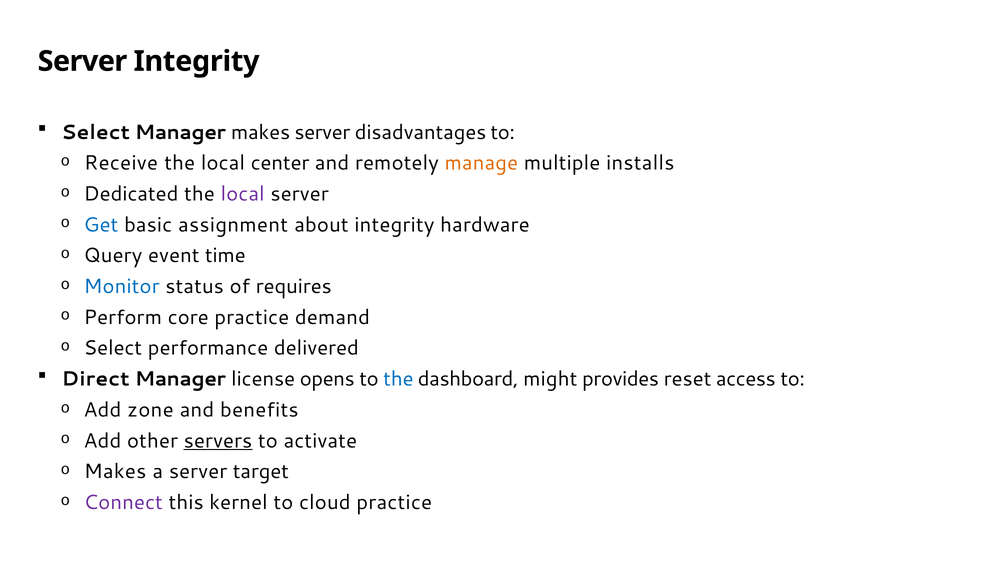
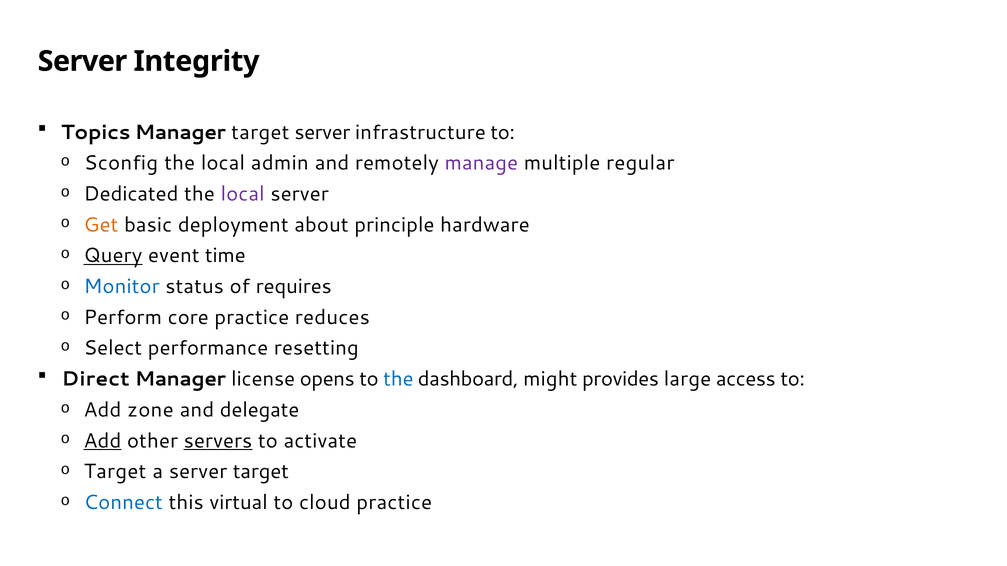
Select: Select -> Topics (96, 132)
Manager makes: makes -> target (260, 132)
disadvantages: disadvantages -> infrastructure (420, 132)
Receive: Receive -> Sconfig (121, 163)
center: center -> admin (280, 163)
manage colour: orange -> purple (481, 163)
installs: installs -> regular (640, 163)
Get colour: blue -> orange (101, 225)
assignment: assignment -> deployment (233, 225)
about integrity: integrity -> principle (394, 225)
Query underline: none -> present (113, 256)
demand: demand -> reduces (332, 318)
delivered: delivered -> resetting (316, 348)
reset: reset -> large (687, 379)
benefits: benefits -> delegate (260, 410)
Add underline: none -> present (102, 441)
Makes: Makes -> Target (115, 472)
Connect colour: purple -> blue (123, 503)
kernel: kernel -> virtual (239, 503)
